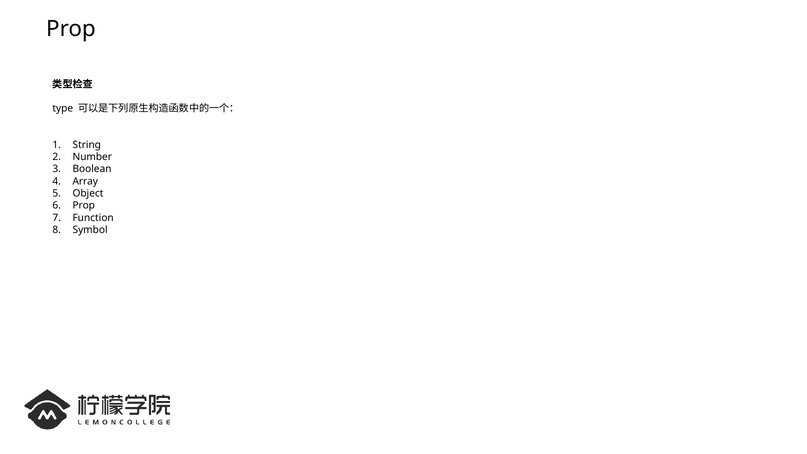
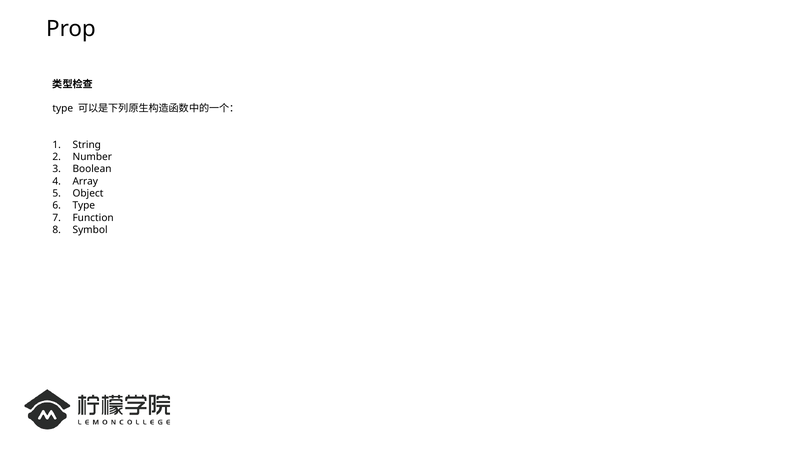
Prop: Prop -> Type (84, 206)
